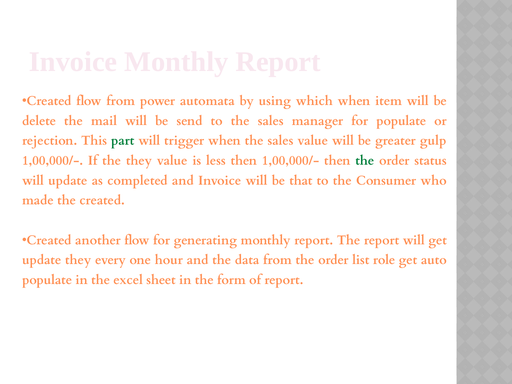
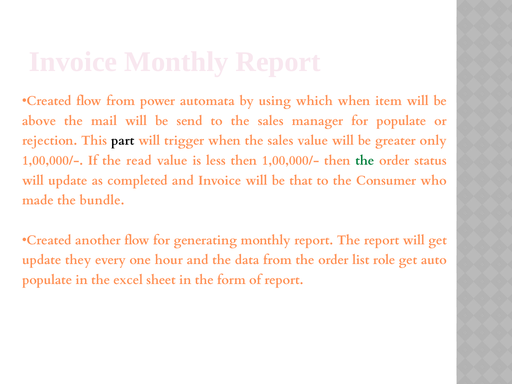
delete: delete -> above (39, 121)
part colour: green -> black (123, 141)
gulp: gulp -> only (433, 141)
the they: they -> read (139, 161)
the created: created -> bundle (102, 200)
